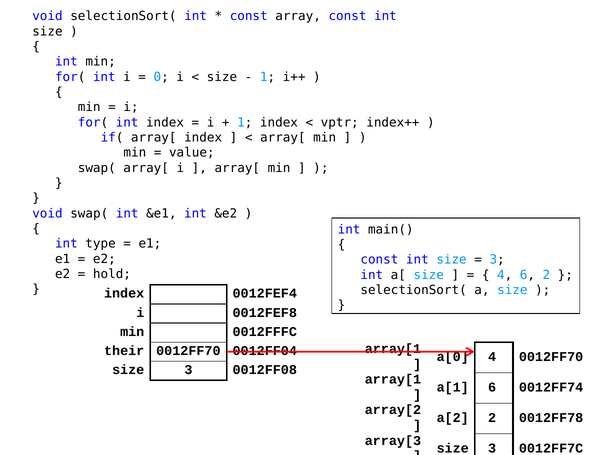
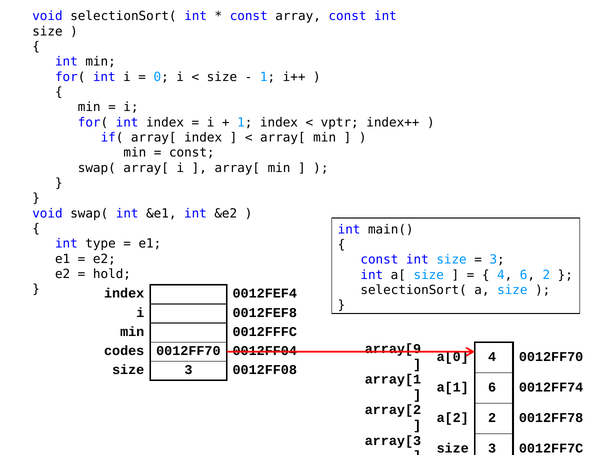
value: value -> const (192, 153)
array[1: array[1 -> array[9 (393, 349)
their: their -> codes (124, 350)
